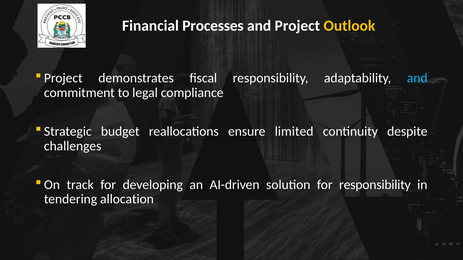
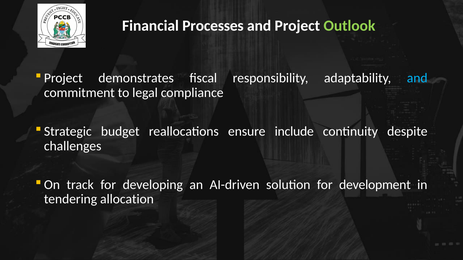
Outlook colour: yellow -> light green (349, 26)
limited: limited -> include (294, 132)
for responsibility: responsibility -> development (375, 185)
